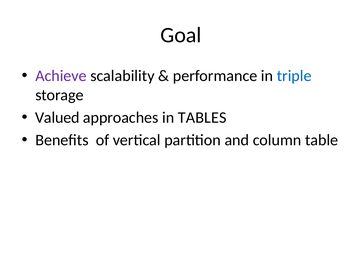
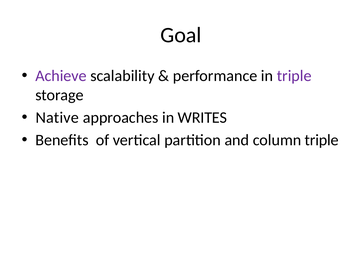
triple colour: blue -> purple (294, 76)
Valued: Valued -> Native (57, 118)
TABLES: TABLES -> WRITES (202, 118)
column table: table -> triple (322, 140)
